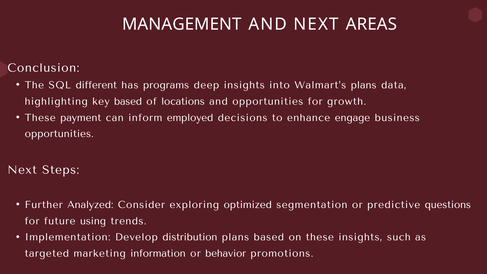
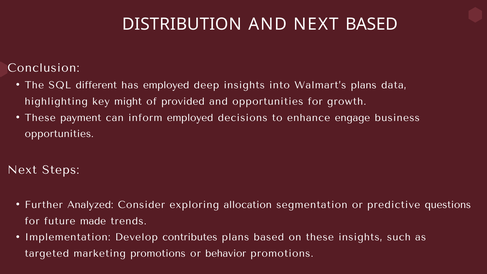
MANAGEMENT: MANAGEMENT -> DISTRIBUTION (182, 24)
NEXT AREAS: AREAS -> BASED (372, 24)
has programs: programs -> employed (166, 85)
key based: based -> might (128, 101)
locations: locations -> provided (183, 101)
optimized: optimized -> allocation (248, 205)
using: using -> made (93, 221)
distribution: distribution -> contributes (190, 237)
marketing information: information -> promotions (158, 253)
